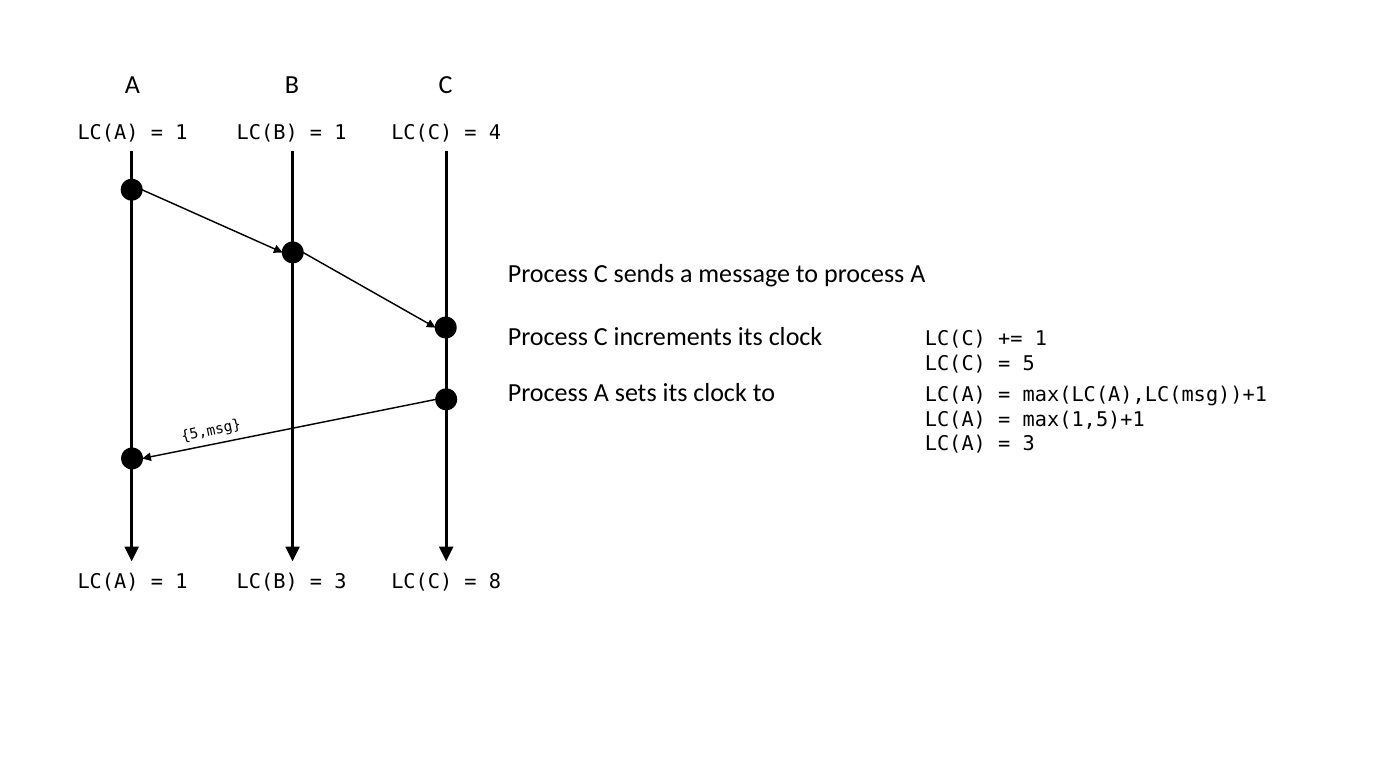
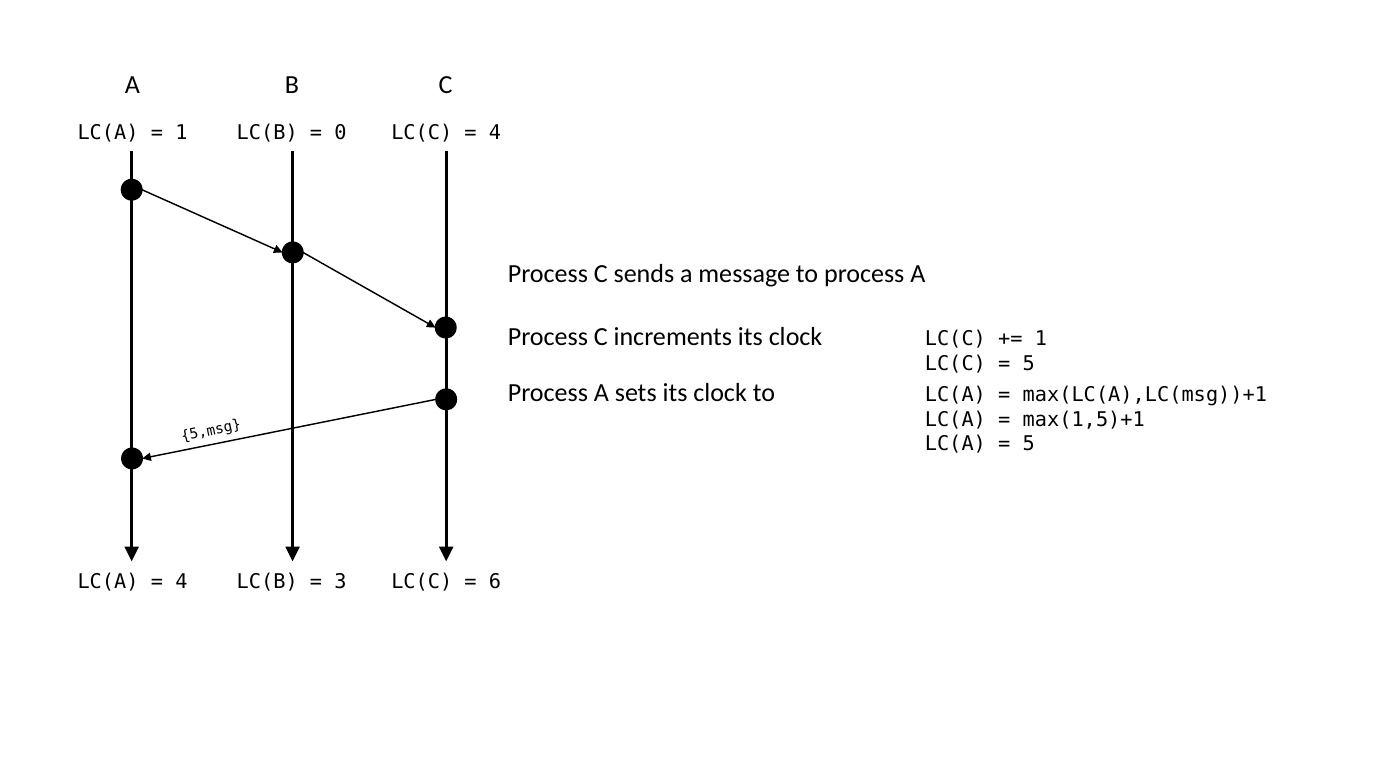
1: 1 -> 0 (341, 133)
3: 3 -> 5 (1029, 444)
1: 1 -> 4 (181, 582)
8: 8 -> 6 (495, 582)
